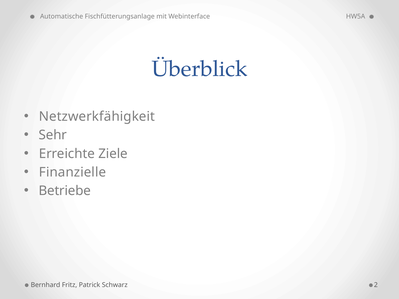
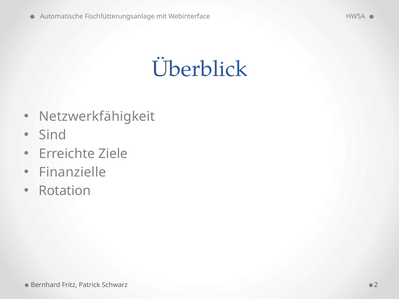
Sehr: Sehr -> Sind (53, 135)
Betriebe: Betriebe -> Rotation (65, 191)
